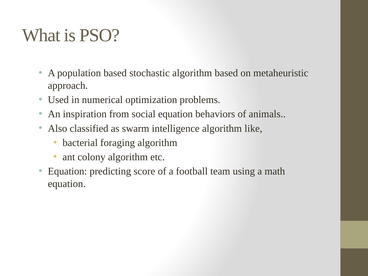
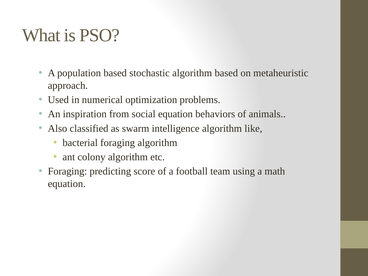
Equation: Equation -> Foraging (67, 171)
